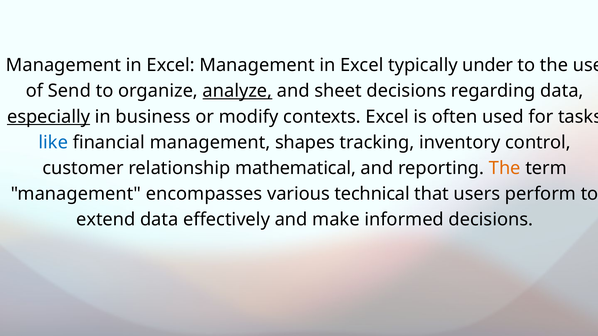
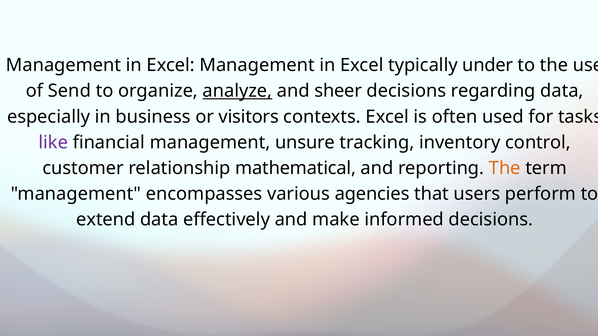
sheet: sheet -> sheer (338, 91)
especially underline: present -> none (49, 117)
modify: modify -> visitors (249, 117)
like colour: blue -> purple (53, 143)
shapes: shapes -> unsure (305, 143)
technical: technical -> agencies (372, 194)
